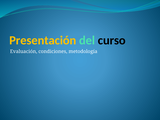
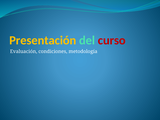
curso colour: black -> red (112, 40)
